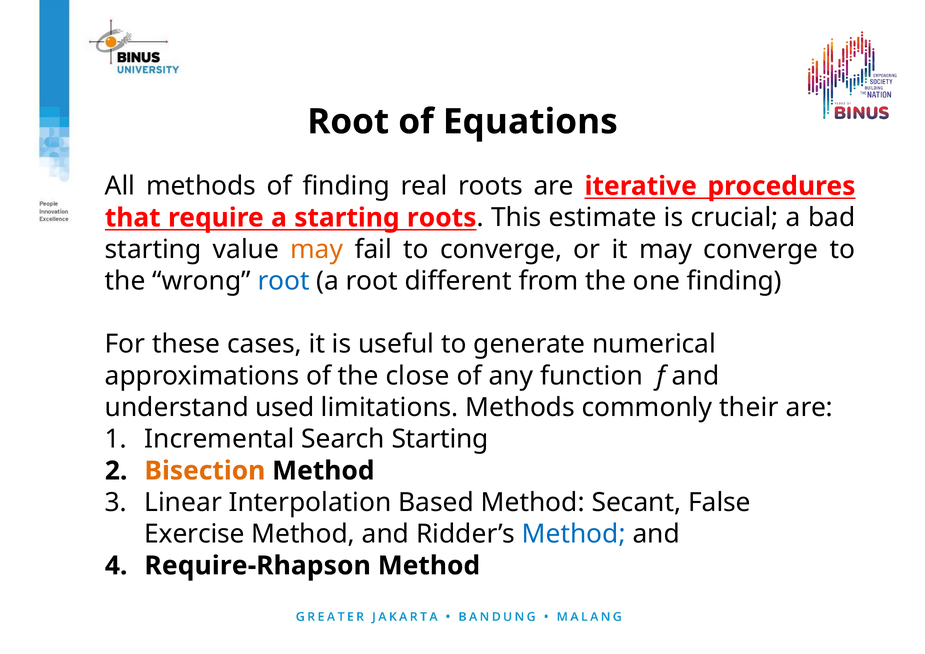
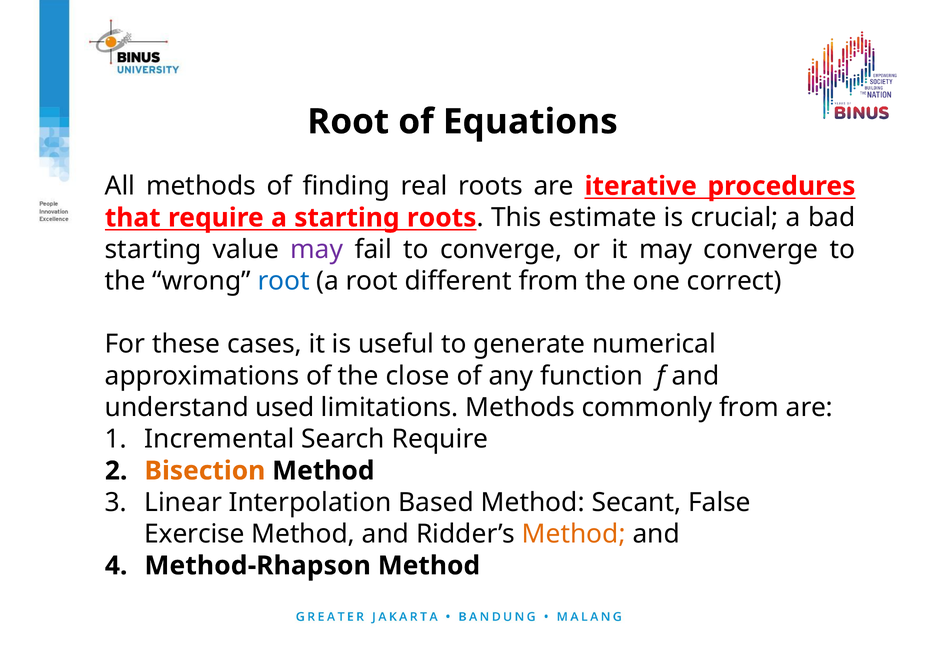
may colour: orange -> purple (317, 250)
one finding: finding -> correct (734, 281)
commonly their: their -> from (749, 408)
Search Starting: Starting -> Require (440, 439)
Method colour: blue -> orange (574, 534)
Require-Rhapson: Require-Rhapson -> Method-Rhapson (258, 566)
